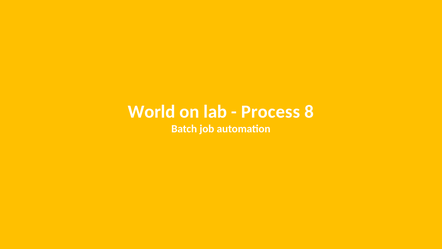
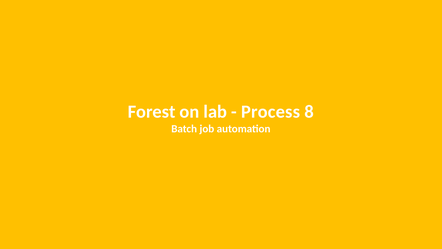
World: World -> Forest (152, 112)
